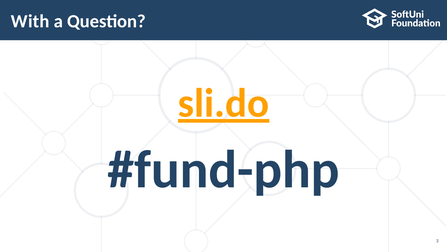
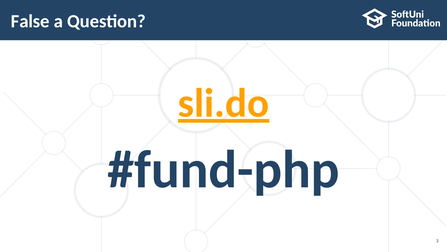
With: With -> False (30, 21)
